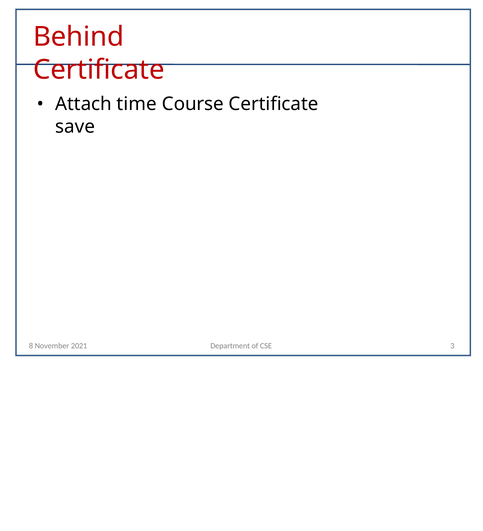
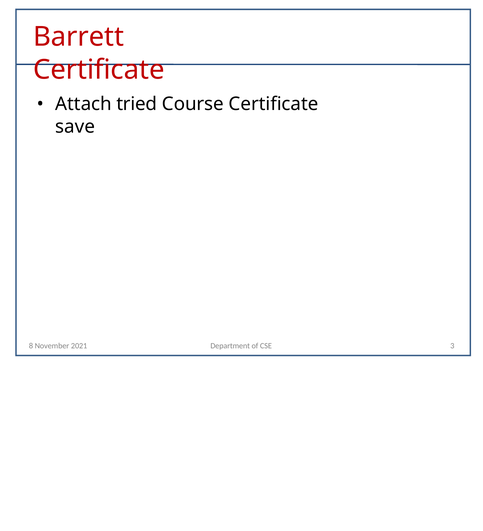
Behind: Behind -> Barrett (79, 37)
time: time -> tried (137, 104)
